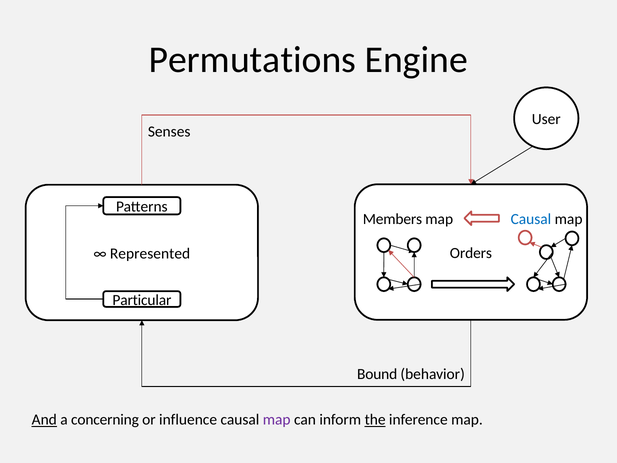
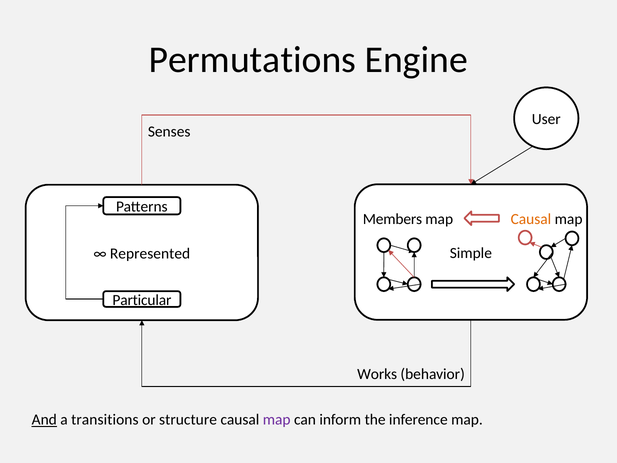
Causal colour: blue -> orange (531, 219)
Orders: Orders -> Simple (471, 253)
Bound: Bound -> Works (377, 374)
concerning: concerning -> transitions (105, 420)
influence: influence -> structure (188, 420)
the underline: present -> none (375, 420)
